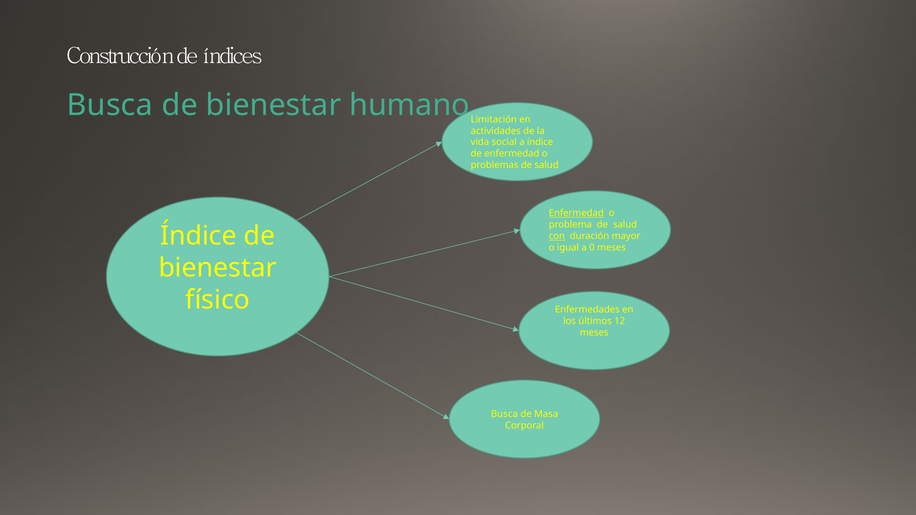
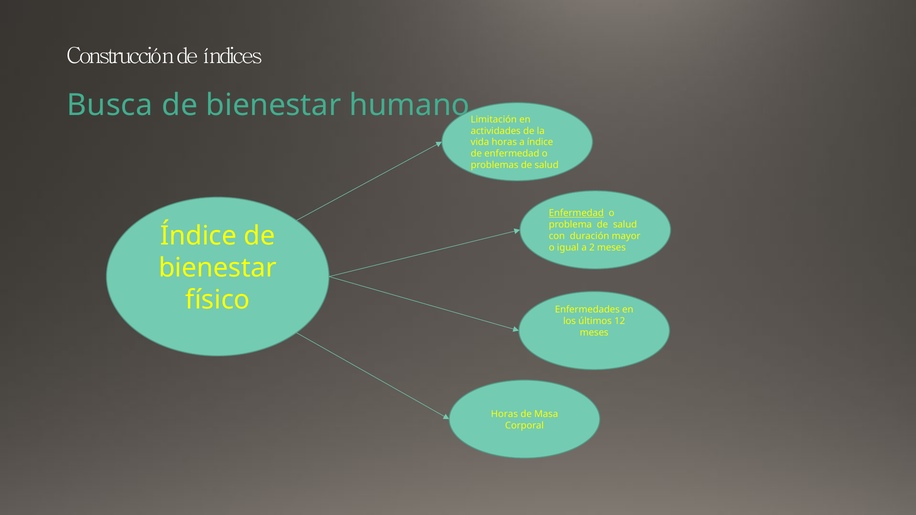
vida social: social -> horas (504, 142)
con underline: present -> none (557, 236)
0: 0 -> 2 (592, 248)
Busca: Busca -> Horas (504, 414)
